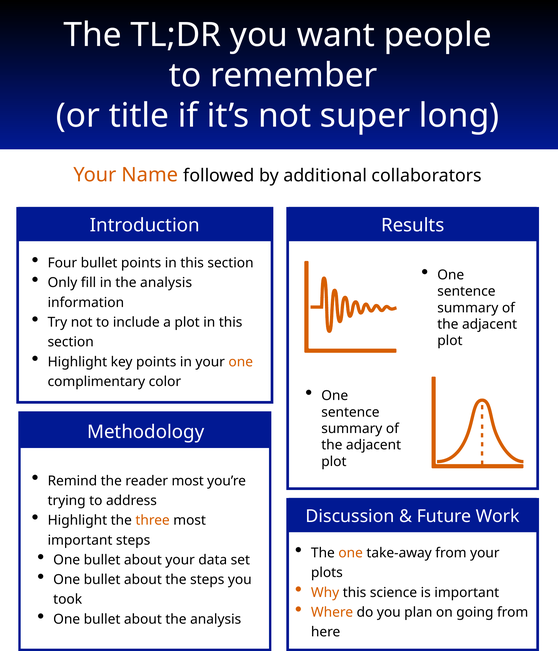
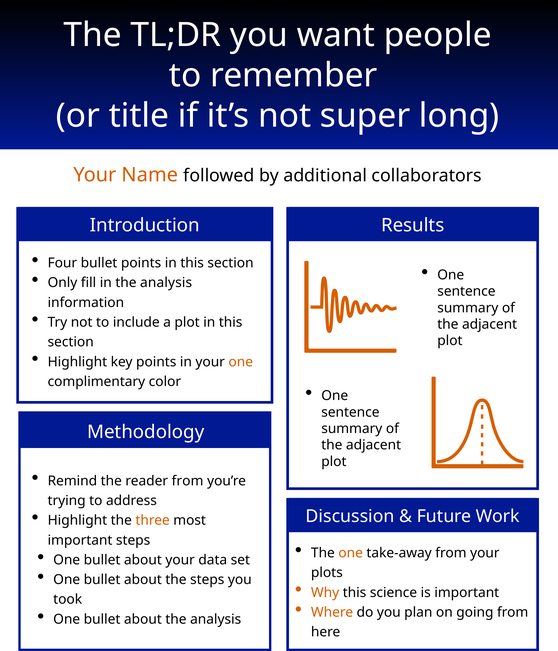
reader most: most -> from (188, 481)
